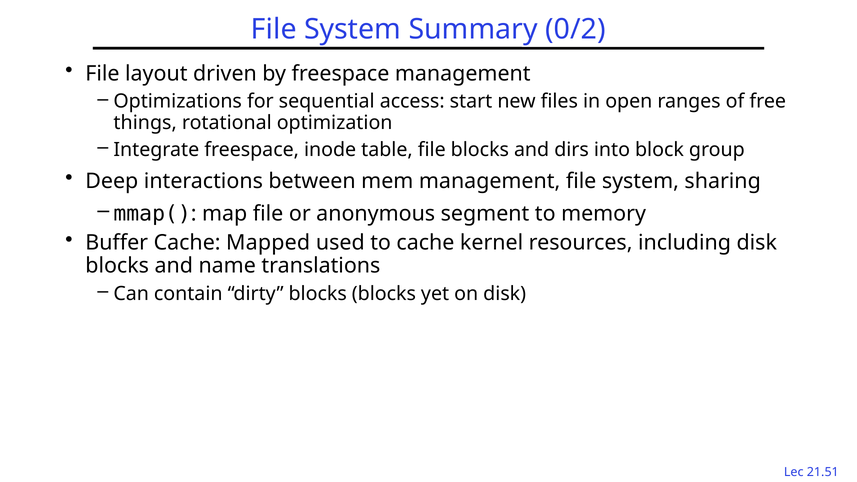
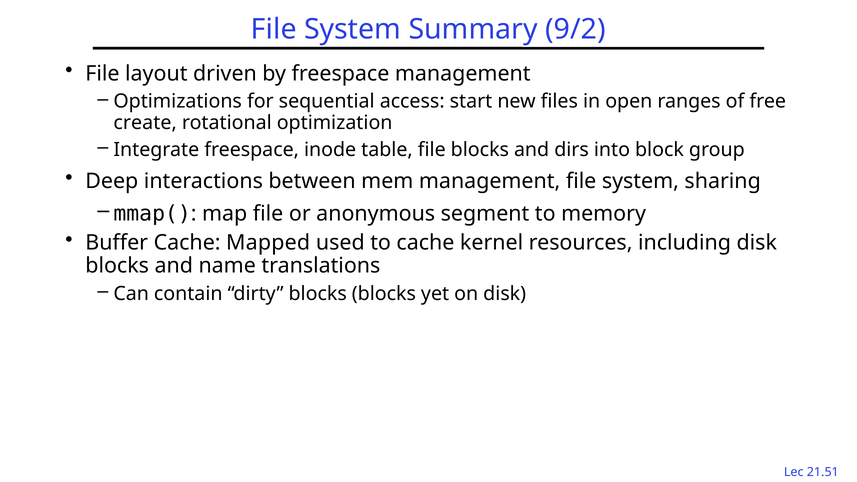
0/2: 0/2 -> 9/2 (575, 29)
things: things -> create (145, 123)
